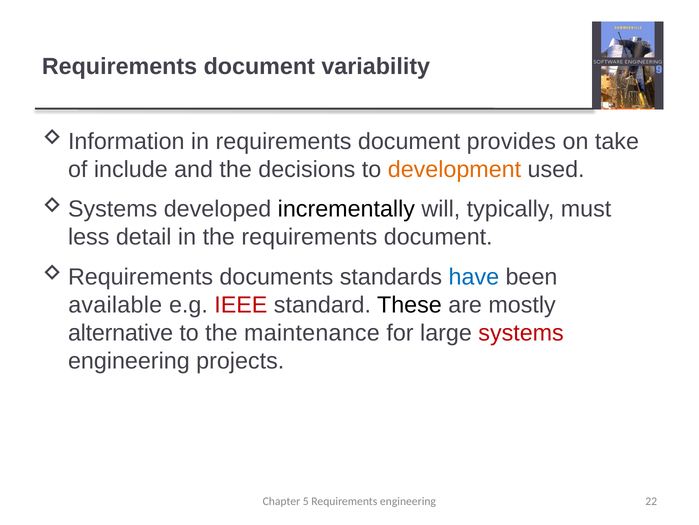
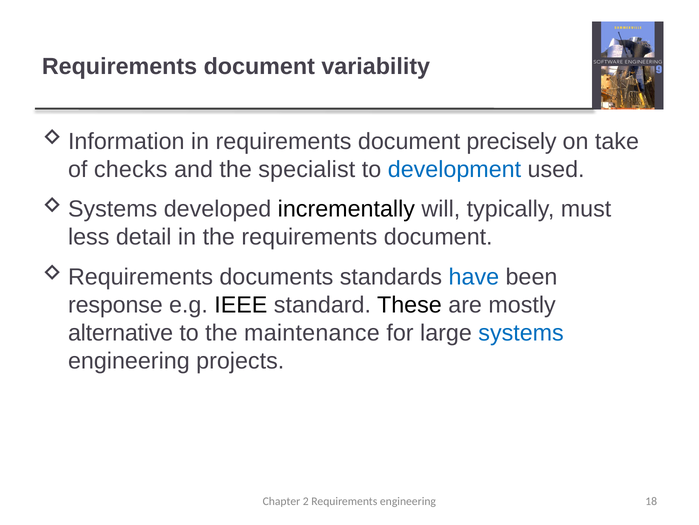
provides: provides -> precisely (512, 141)
include: include -> checks (131, 169)
decisions: decisions -> specialist (307, 169)
development colour: orange -> blue (454, 169)
available: available -> response (115, 305)
IEEE colour: red -> black (241, 305)
systems colour: red -> blue (521, 332)
5: 5 -> 2 (306, 501)
22: 22 -> 18 (651, 501)
